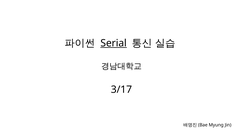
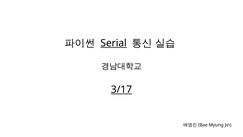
3/17 underline: none -> present (122, 89)
